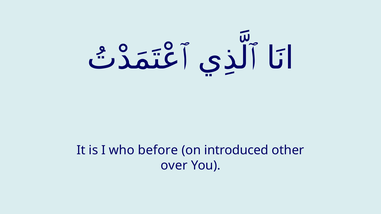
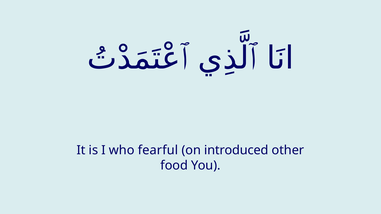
before: before -> fearful (158, 150)
over: over -> food (174, 166)
